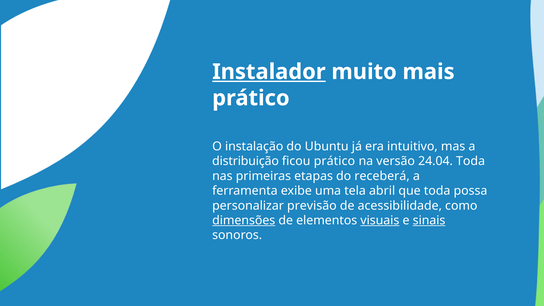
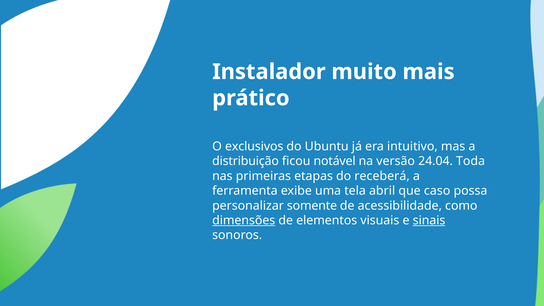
Instalador underline: present -> none (269, 72)
instalação: instalação -> exclusivos (254, 146)
ficou prático: prático -> notável (335, 161)
que toda: toda -> caso (437, 191)
previsão: previsão -> somente (312, 206)
visuais underline: present -> none (380, 220)
